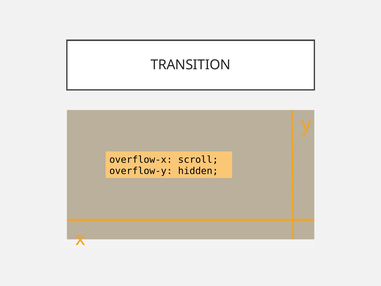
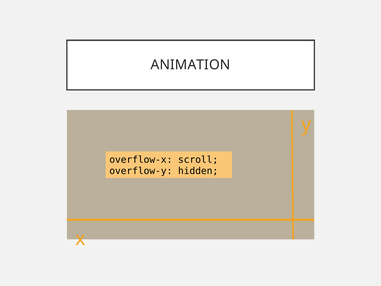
TRANSITION: TRANSITION -> ANIMATION (190, 65)
